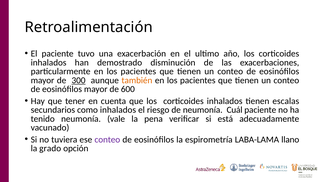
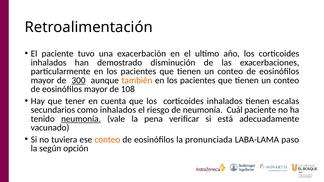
600: 600 -> 108 (128, 89)
neumonía underline: none -> present (81, 119)
conteo colour: purple -> orange (107, 140)
espirometría: espirometría -> pronunciada (209, 140)
llano: llano -> paso (290, 140)
grado: grado -> según (50, 149)
